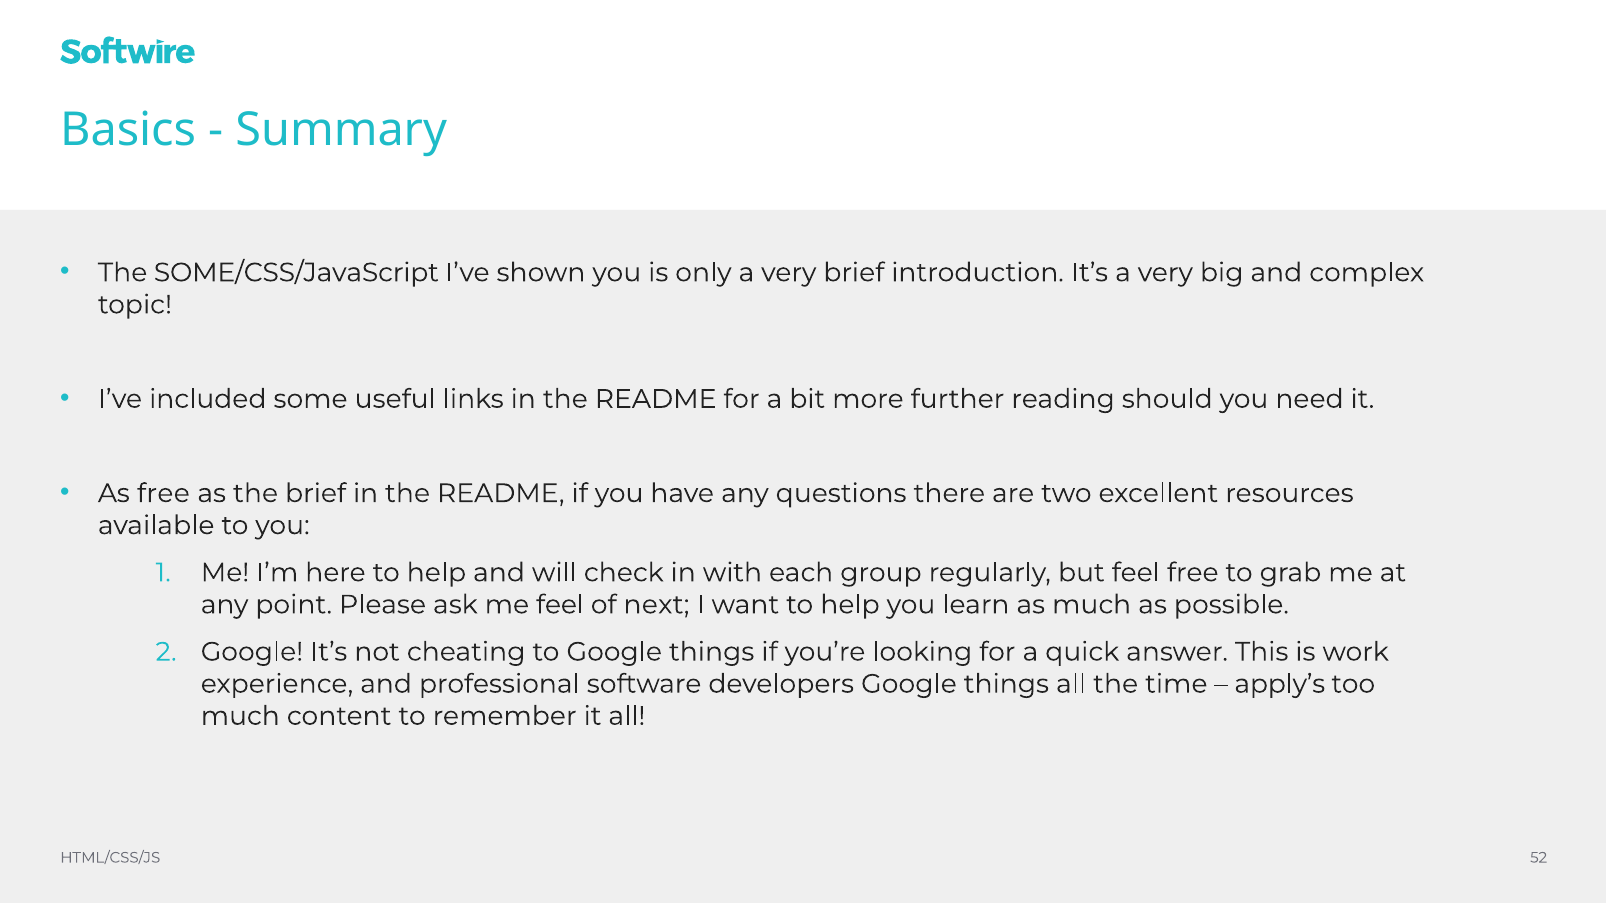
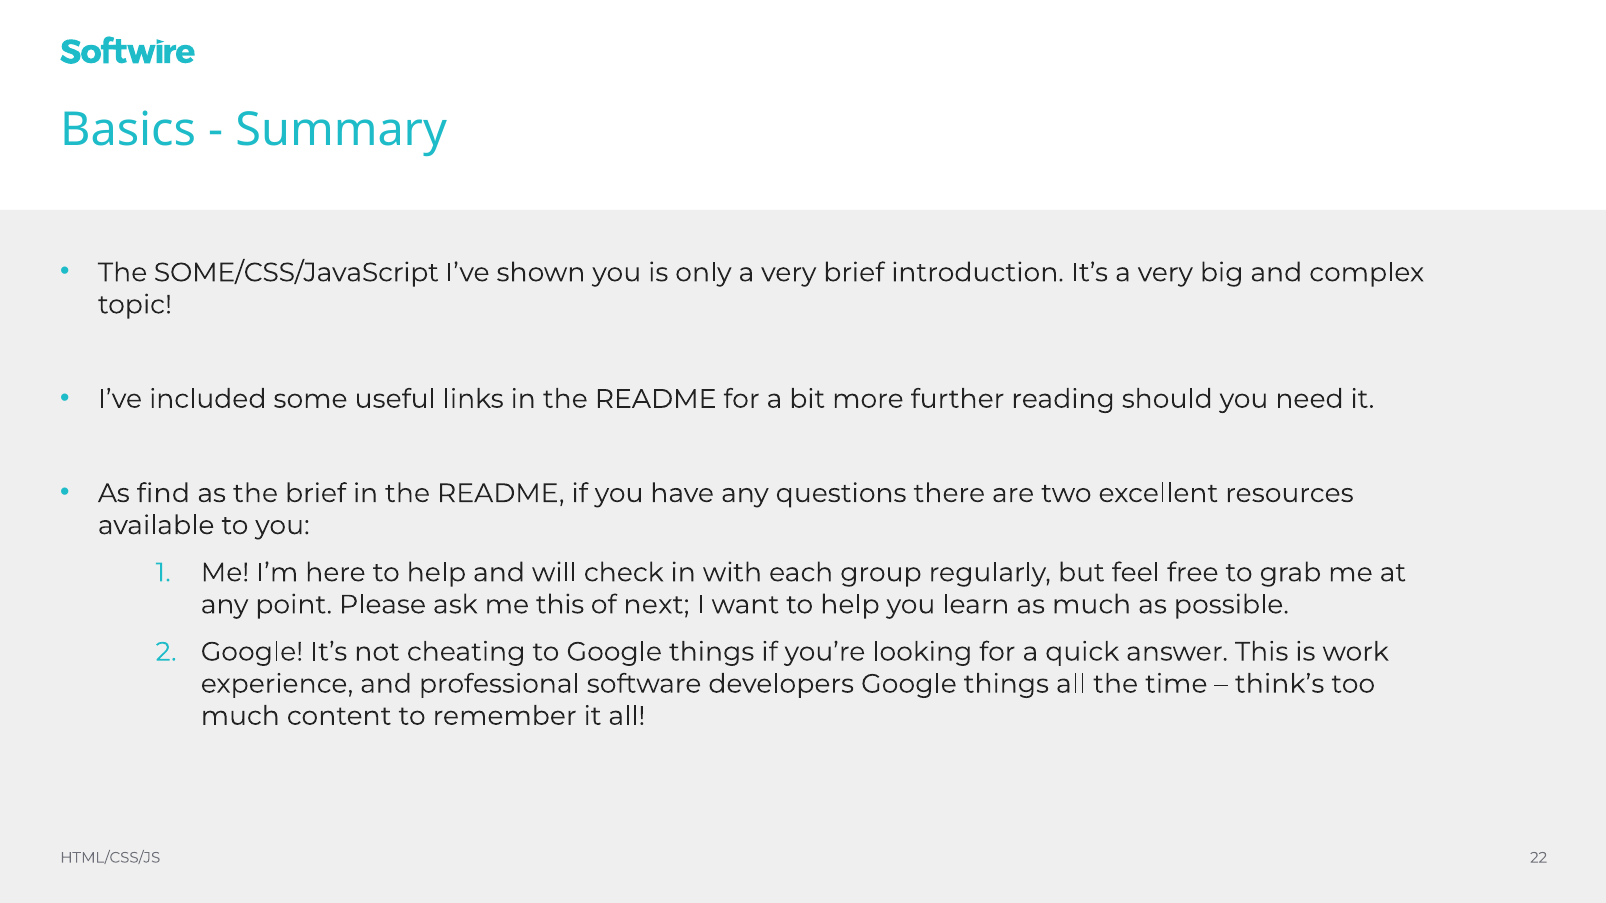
As free: free -> find (163, 494)
me feel: feel -> this (560, 605)
apply’s: apply’s -> think’s (1280, 684)
52: 52 -> 22 (1539, 858)
